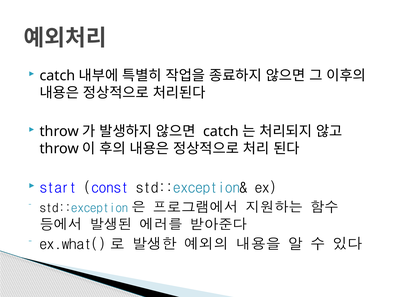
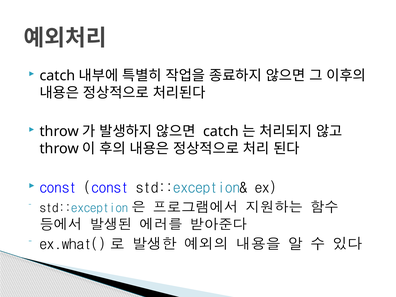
start: start -> const (58, 188)
